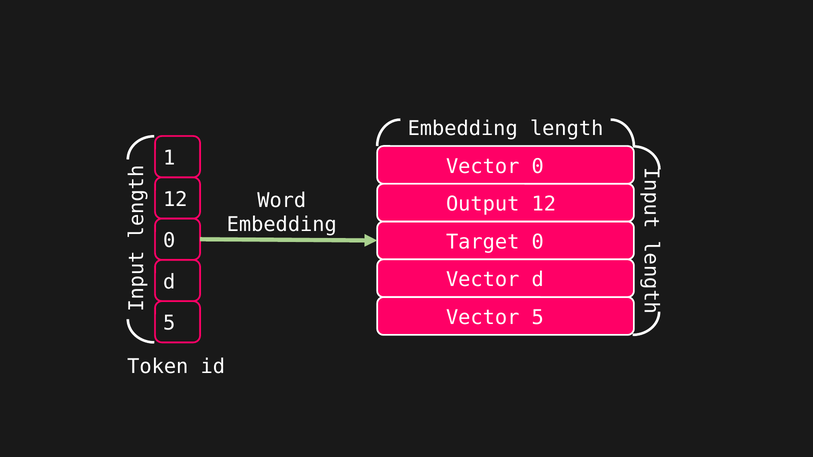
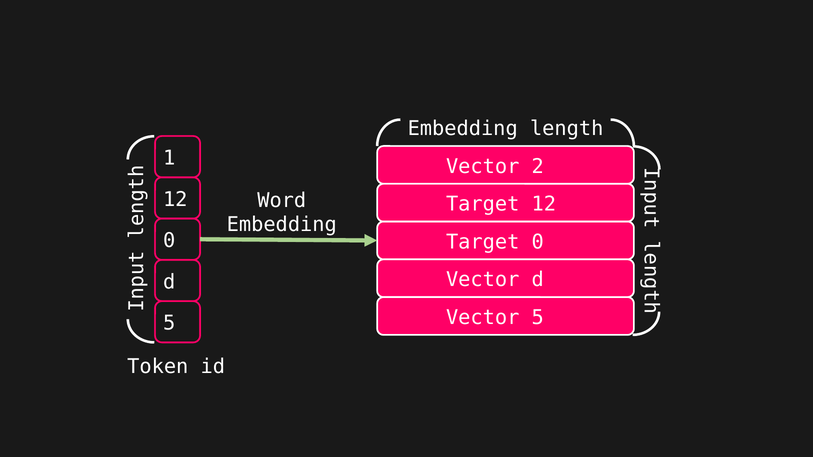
Vector 0: 0 -> 2 (538, 166)
Output: Output -> Target (483, 204)
